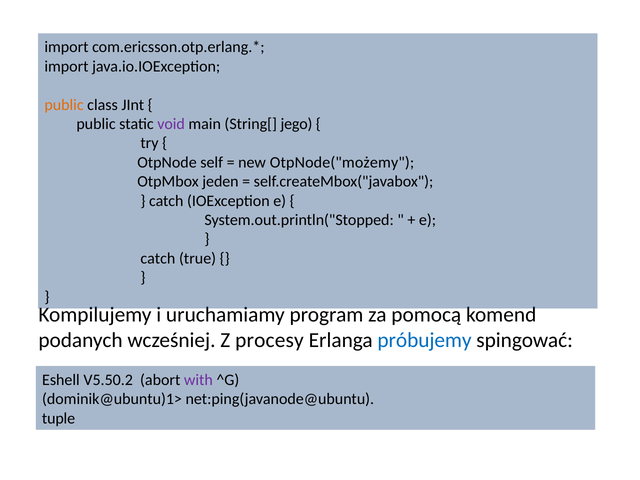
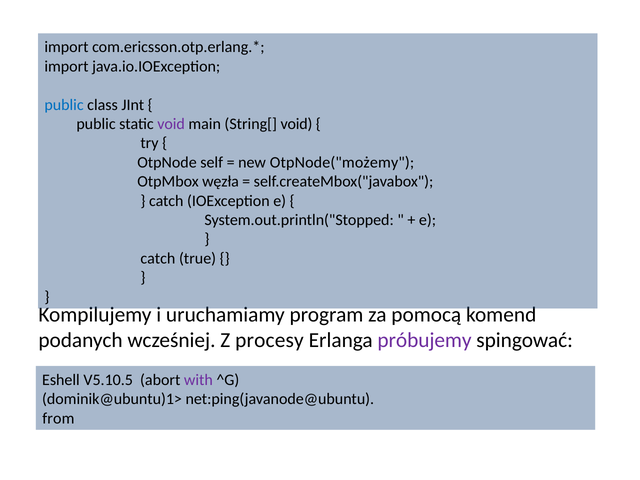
public colour: orange -> blue (64, 105)
String[ jego: jego -> void (296, 124)
jeden: jeden -> węzła (221, 182)
próbujemy colour: blue -> purple (425, 340)
V5.50.2: V5.50.2 -> V5.10.5 (108, 380)
tuple: tuple -> from (58, 418)
